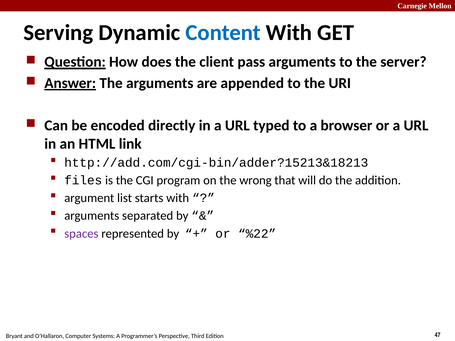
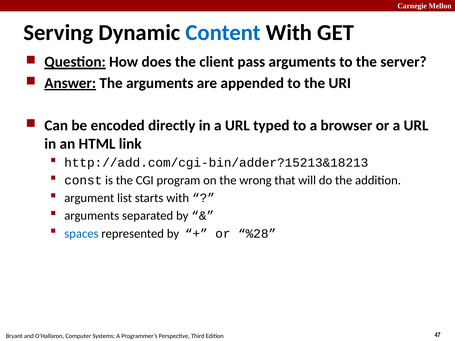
files: files -> const (83, 181)
spaces colour: purple -> blue (81, 234)
%22: %22 -> %28 (257, 234)
